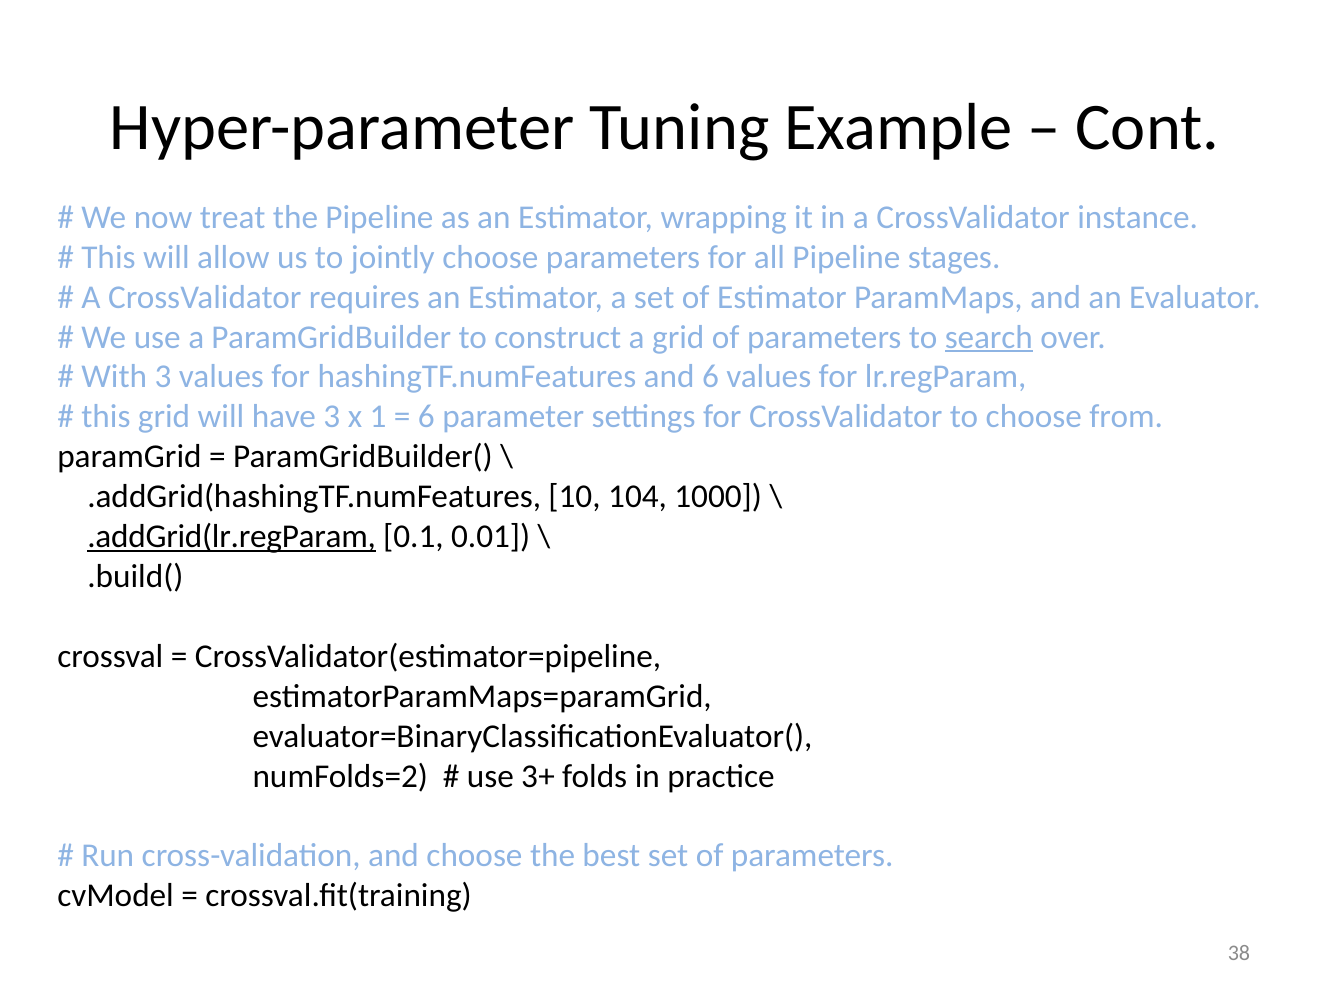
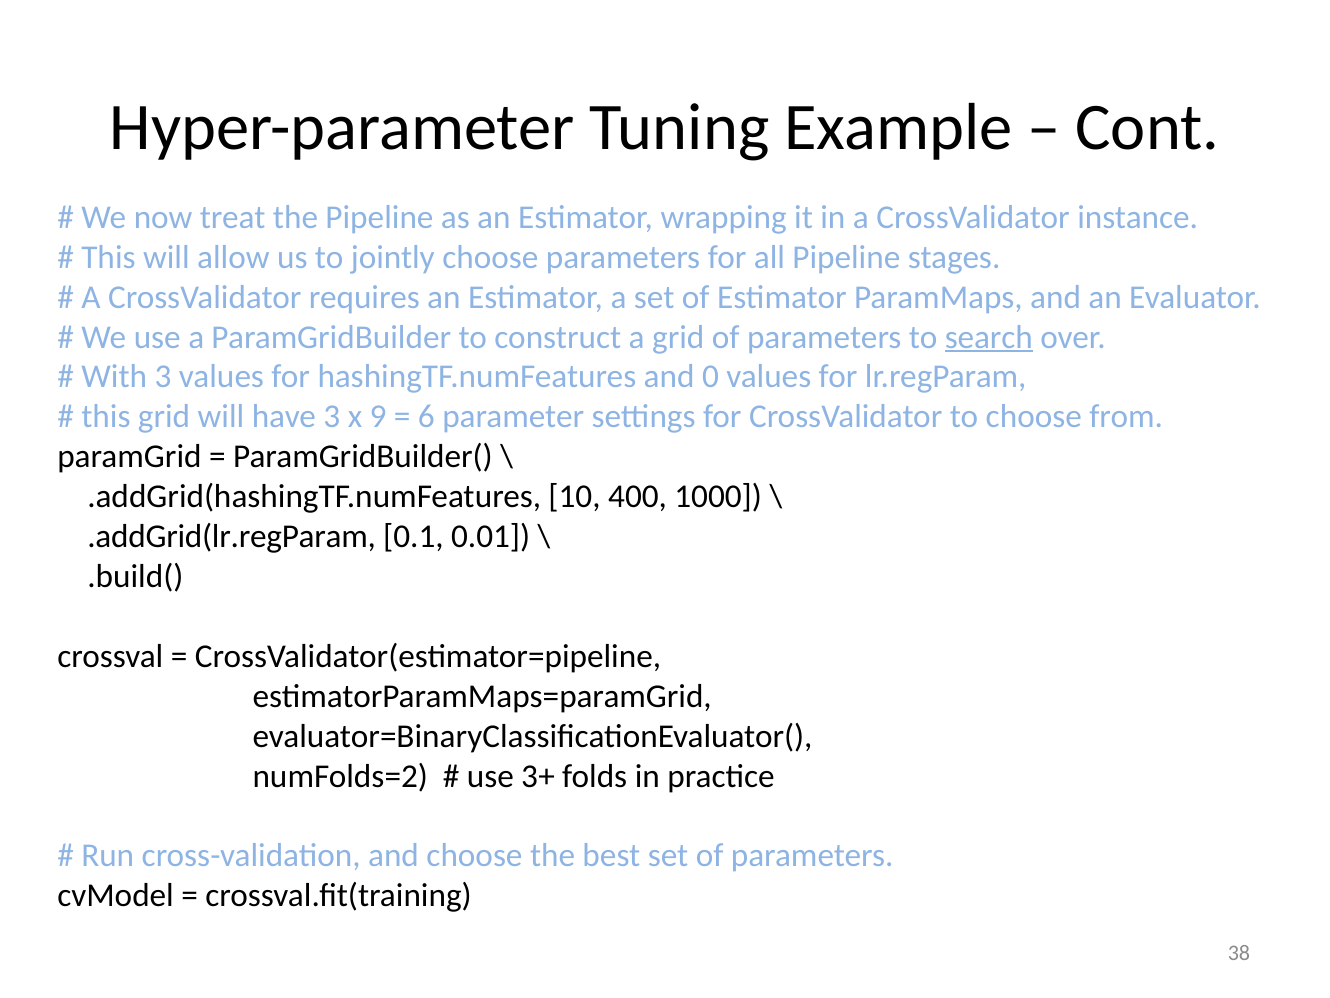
and 6: 6 -> 0 (710, 377)
1: 1 -> 9 (378, 417)
104: 104 -> 400 (638, 496)
.addGrid(lr.regParam underline: present -> none (232, 536)
